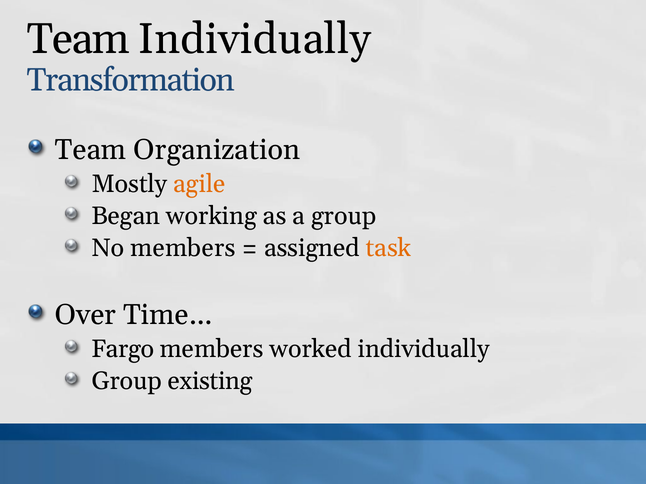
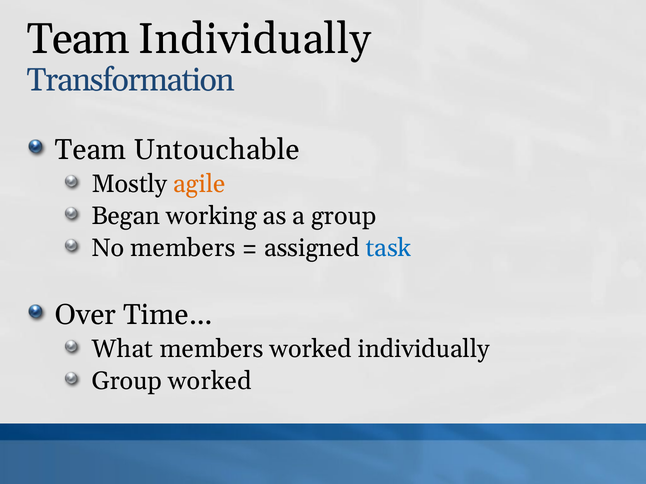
Organization: Organization -> Untouchable (217, 150)
task colour: orange -> blue (389, 248)
Fargo: Fargo -> What (123, 349)
Group existing: existing -> worked (210, 381)
